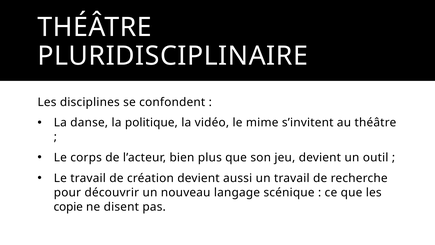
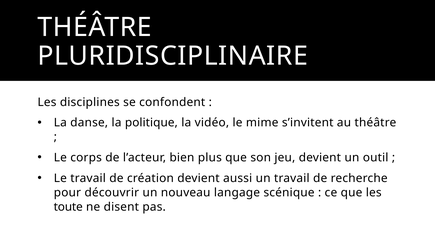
copie: copie -> toute (68, 207)
